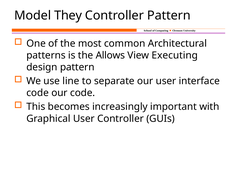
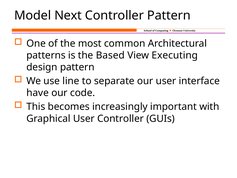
They: They -> Next (68, 15)
Allows: Allows -> Based (110, 55)
code: code -> have (38, 93)
